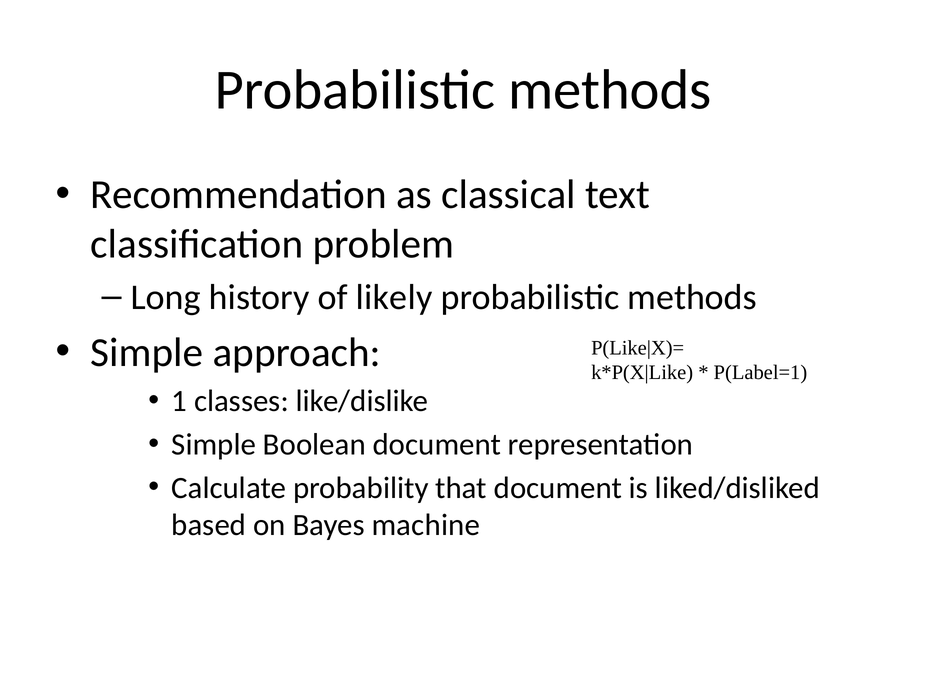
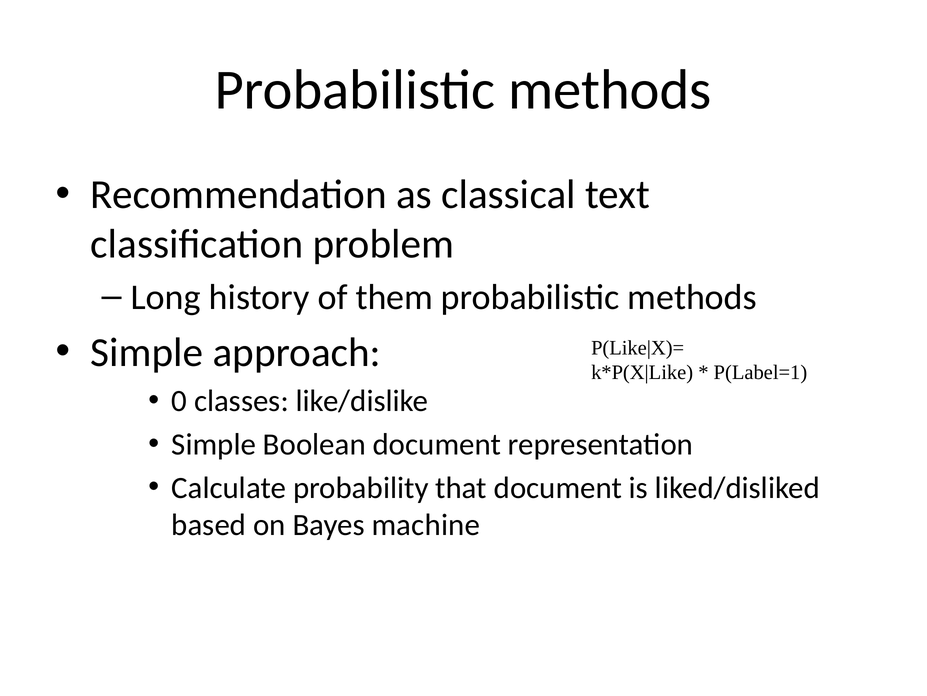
likely: likely -> them (394, 297)
1: 1 -> 0 (179, 401)
